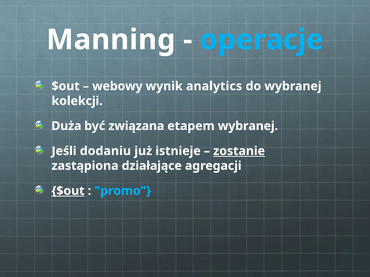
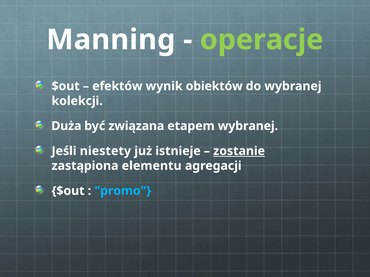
operacje colour: light blue -> light green (262, 40)
webowy: webowy -> efektów (117, 86)
analytics: analytics -> obiektów (214, 86)
dodaniu: dodaniu -> niestety (105, 151)
działające: działające -> elementu (152, 166)
$out underline: present -> none (68, 191)
